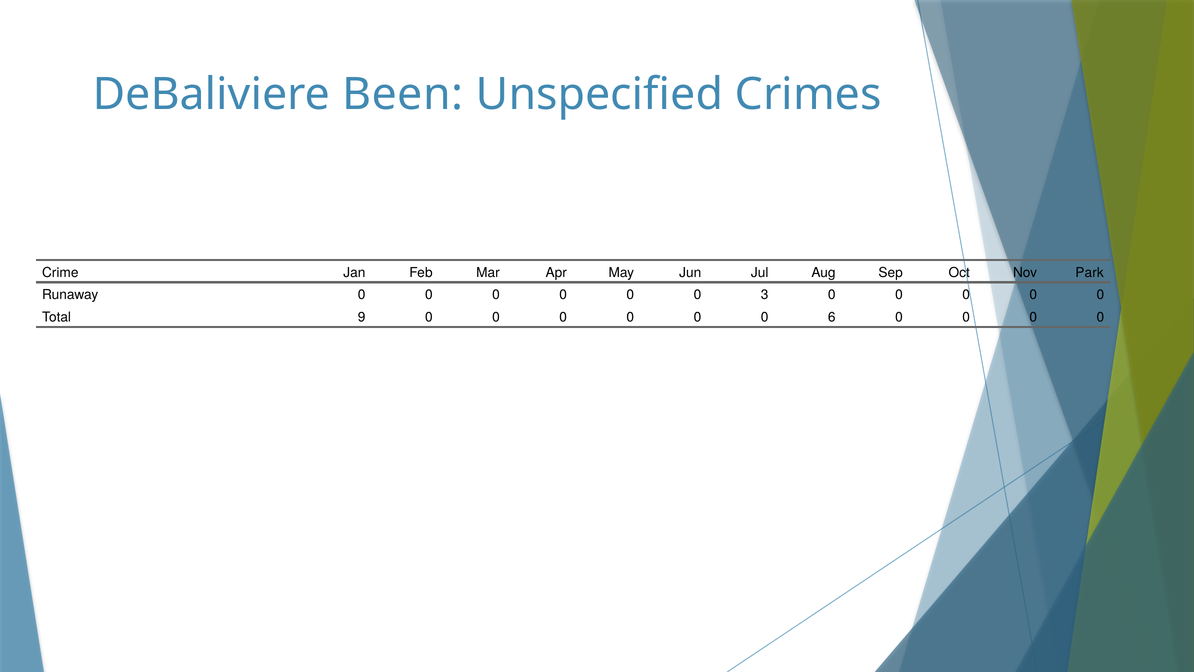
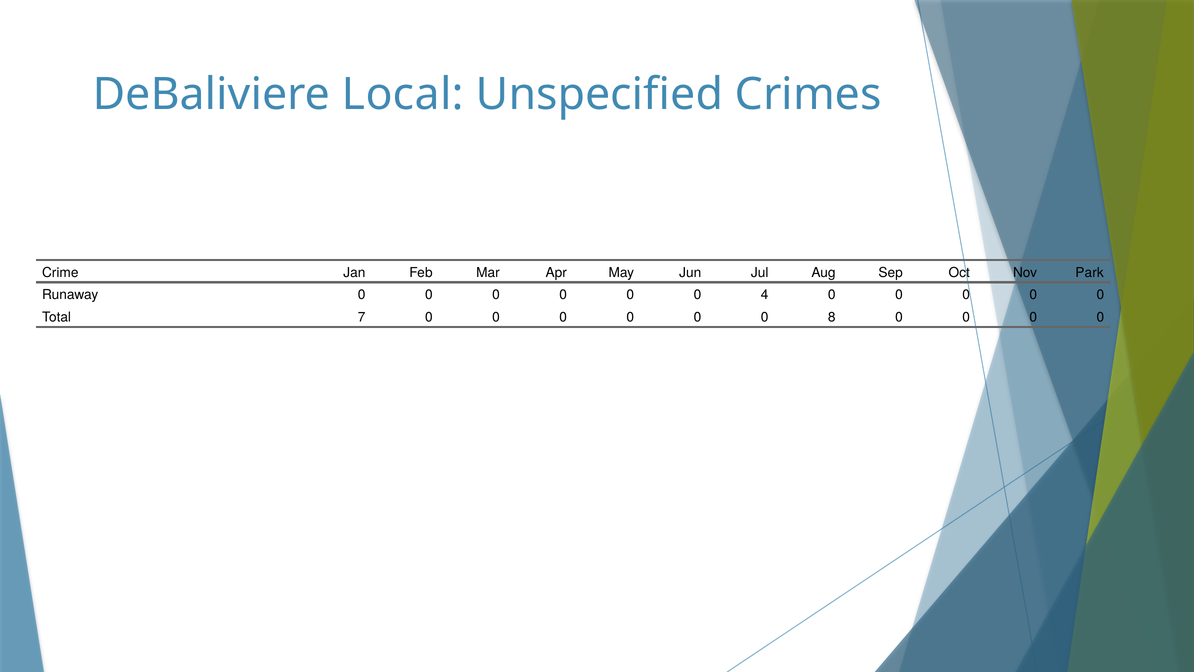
Been: Been -> Local (403, 94)
3: 3 -> 4 (765, 295)
9: 9 -> 7 (362, 317)
6: 6 -> 8 (832, 317)
